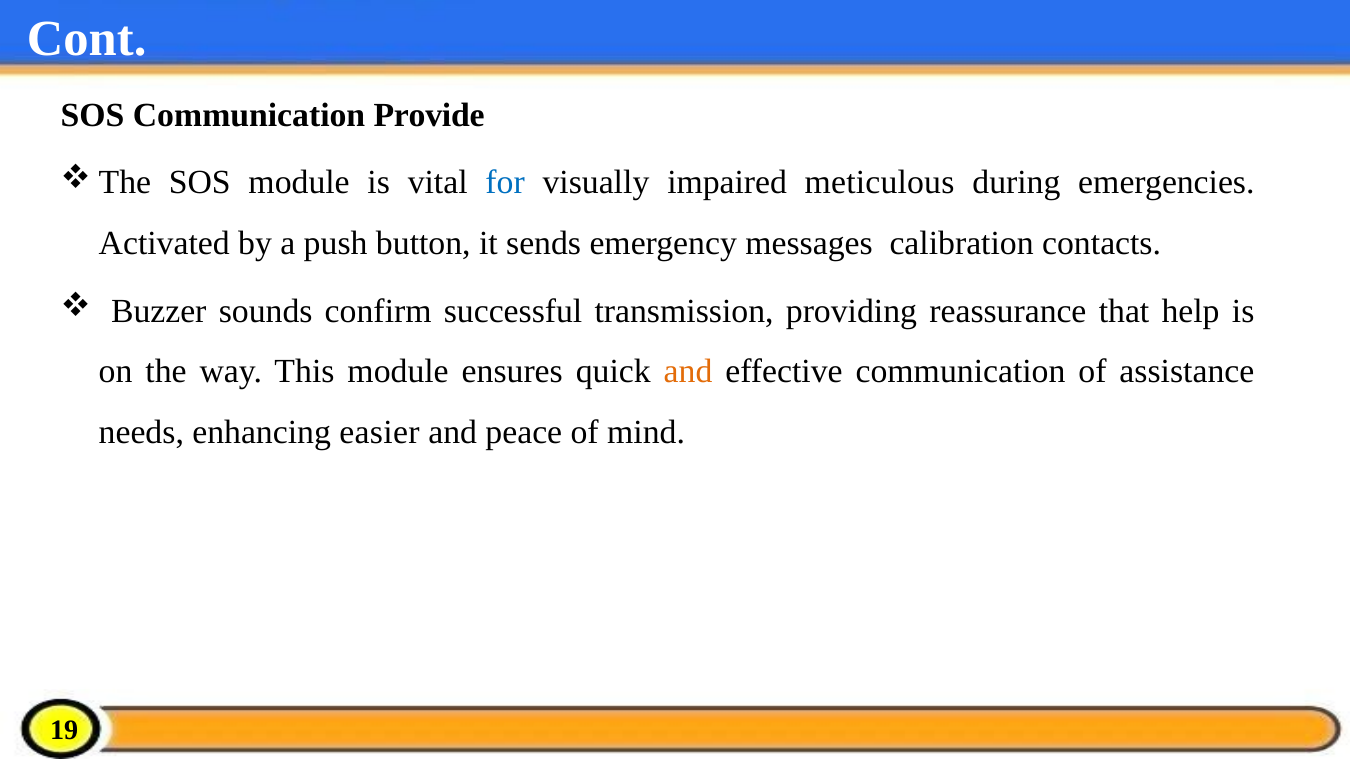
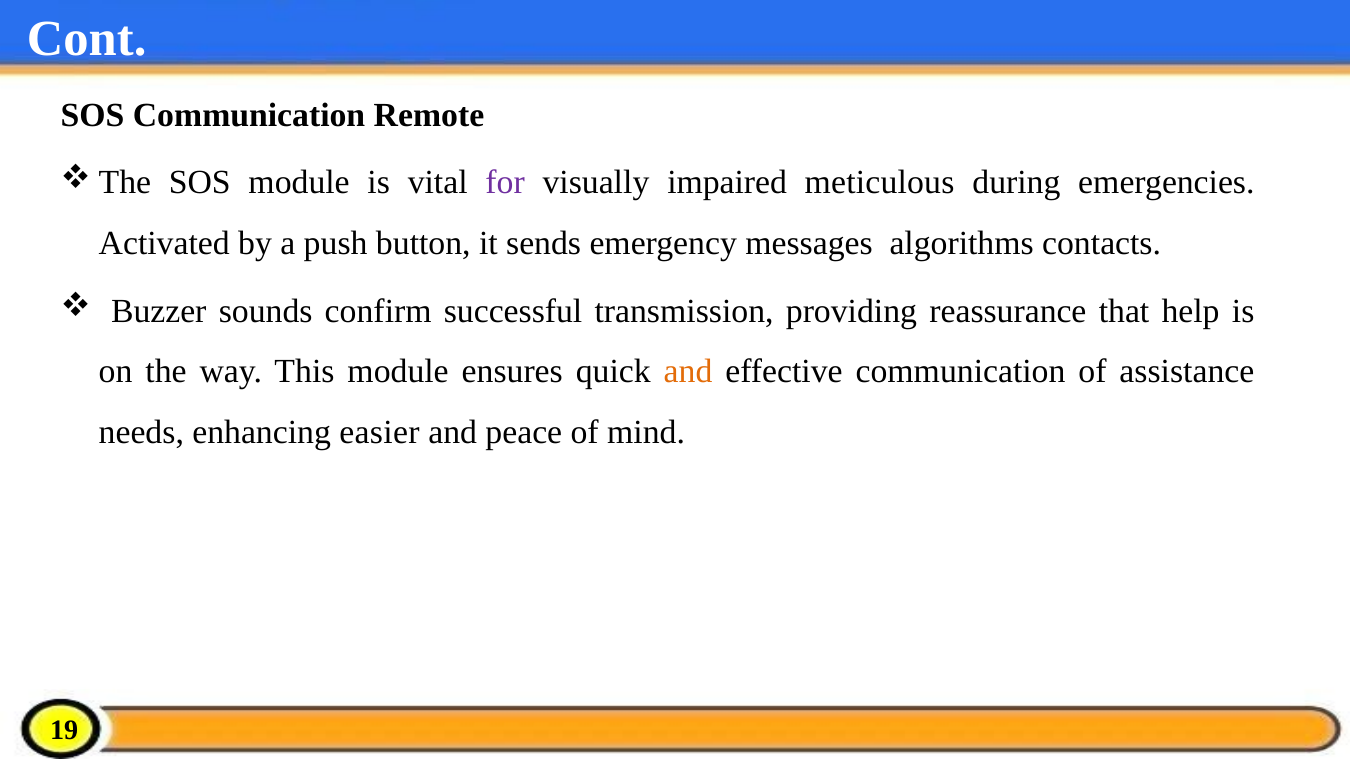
Provide: Provide -> Remote (429, 115)
for colour: blue -> purple (505, 183)
calibration: calibration -> algorithms (962, 244)
